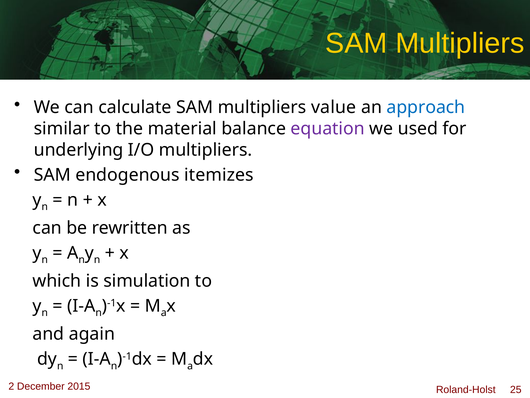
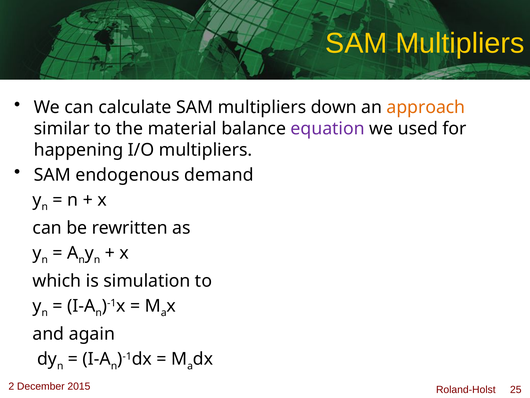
value: value -> down (334, 107)
approach colour: blue -> orange (426, 107)
underlying: underlying -> happening (79, 150)
itemizes: itemizes -> demand (219, 175)
